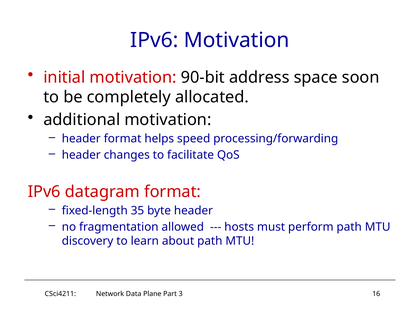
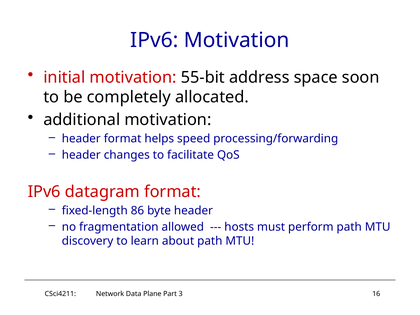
90-bit: 90-bit -> 55-bit (203, 77)
35: 35 -> 86 (137, 211)
